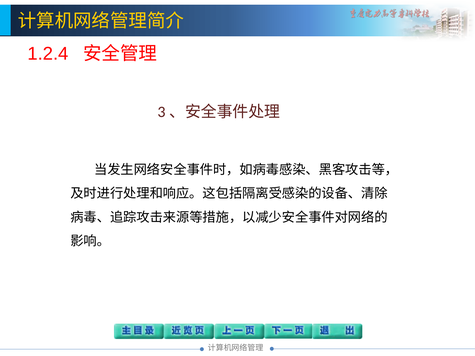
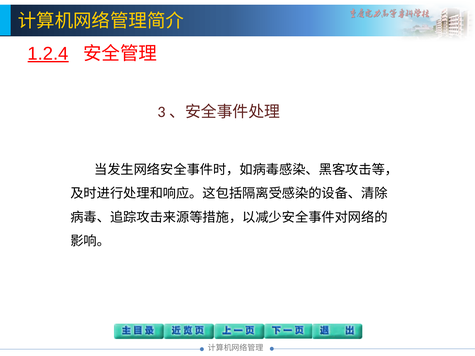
1.2.4 underline: none -> present (48, 54)
